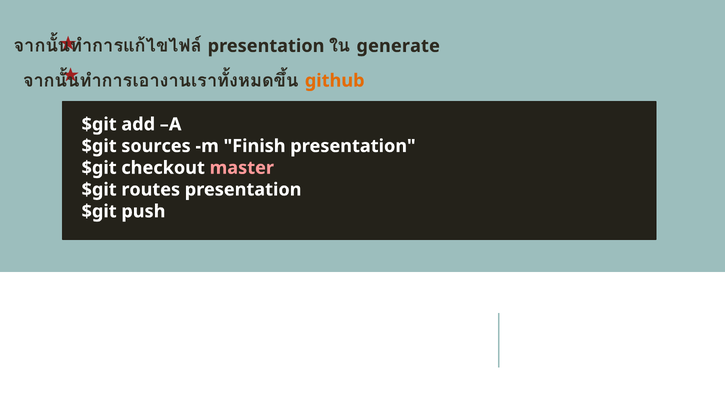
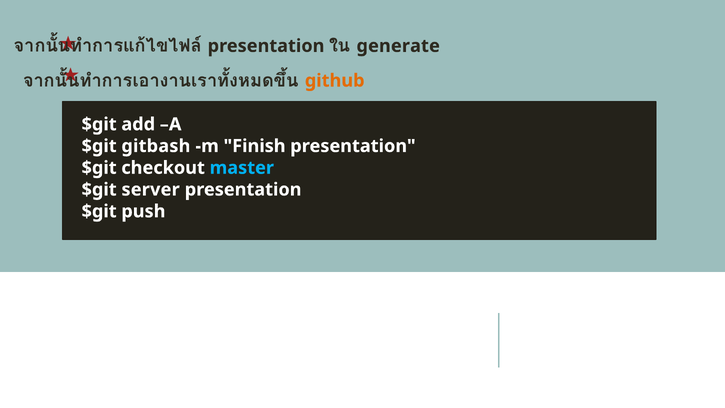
sources: sources -> gitbash (156, 146)
master colour: pink -> light blue (242, 168)
routes: routes -> server (151, 190)
